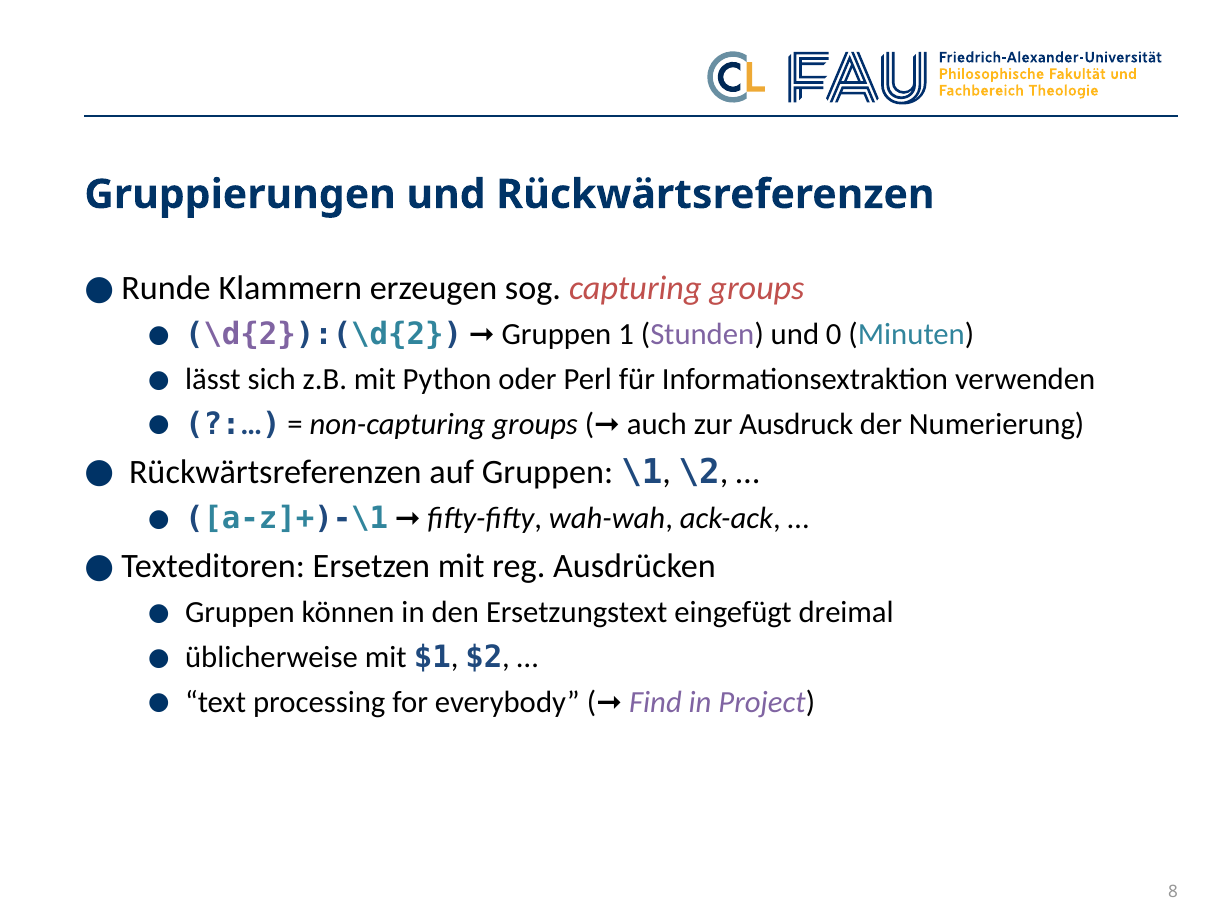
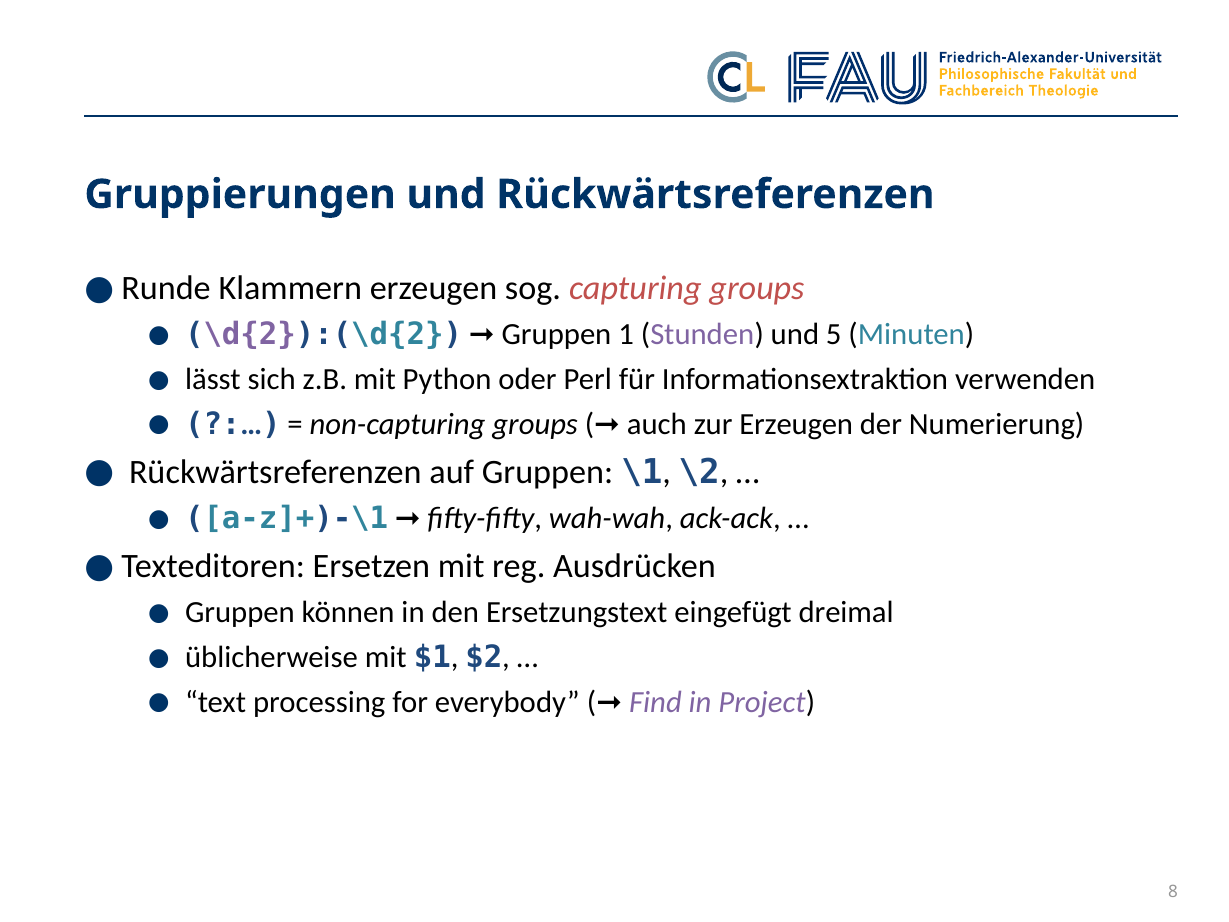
0: 0 -> 5 (834, 335)
zur Ausdruck: Ausdruck -> Erzeugen (796, 425)
